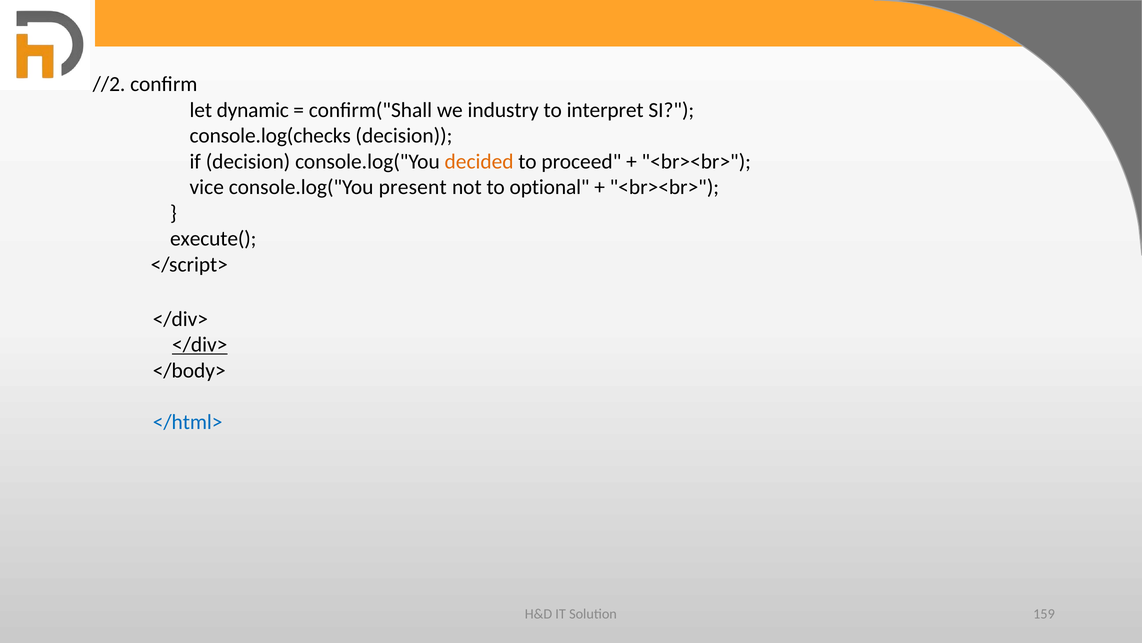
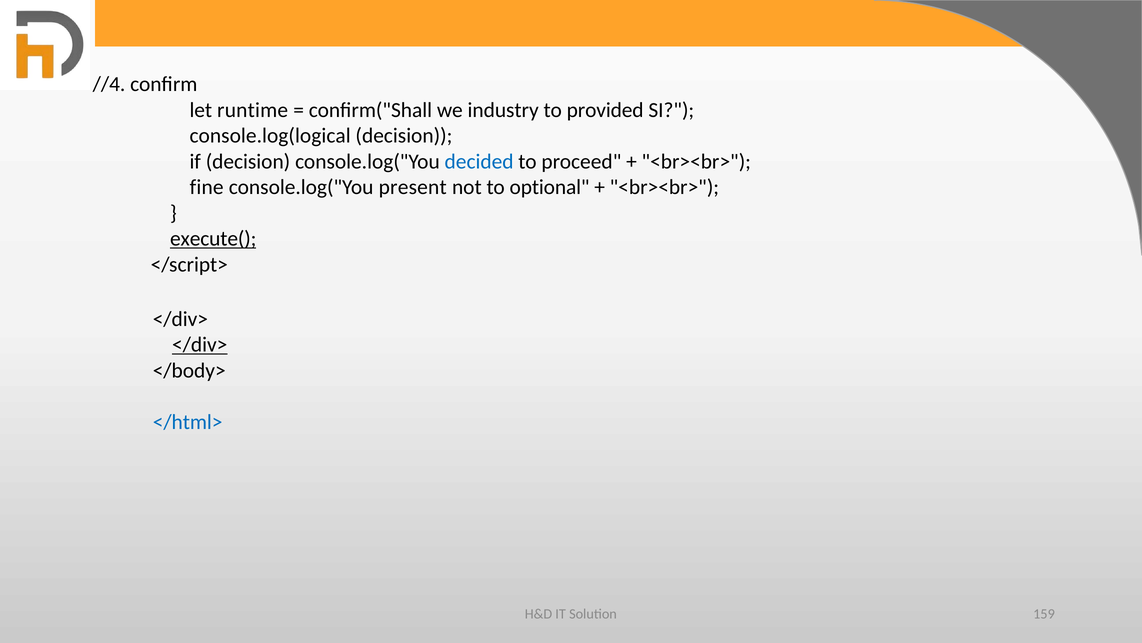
//2: //2 -> //4 (109, 84)
dynamic: dynamic -> runtime (253, 110)
interpret: interpret -> provided (605, 110)
console.log(checks: console.log(checks -> console.log(logical (270, 136)
decided colour: orange -> blue (479, 161)
vice: vice -> fine (207, 187)
execute( underline: none -> present (213, 238)
